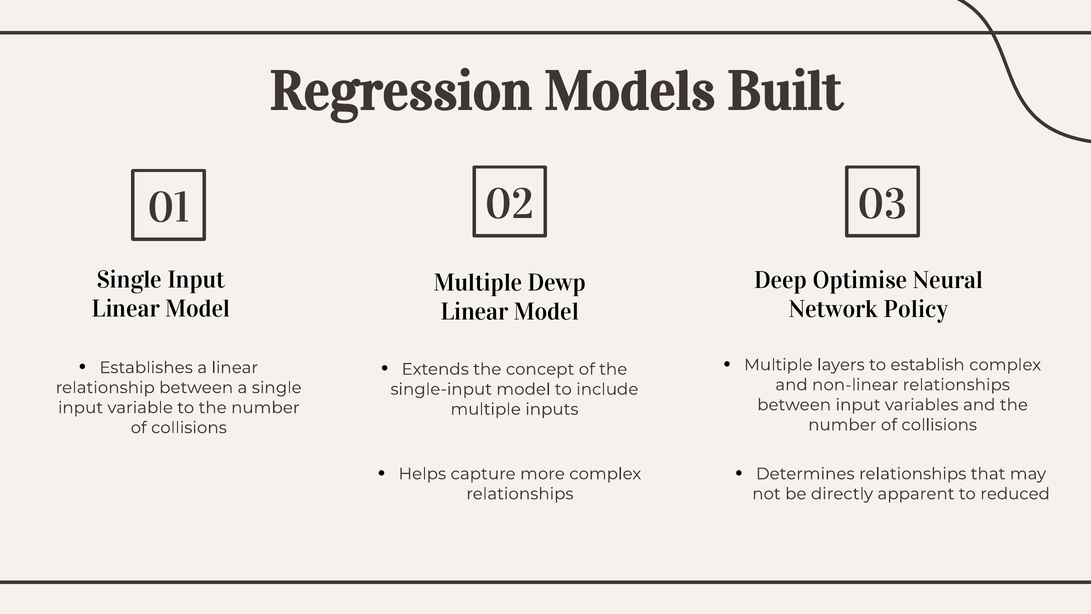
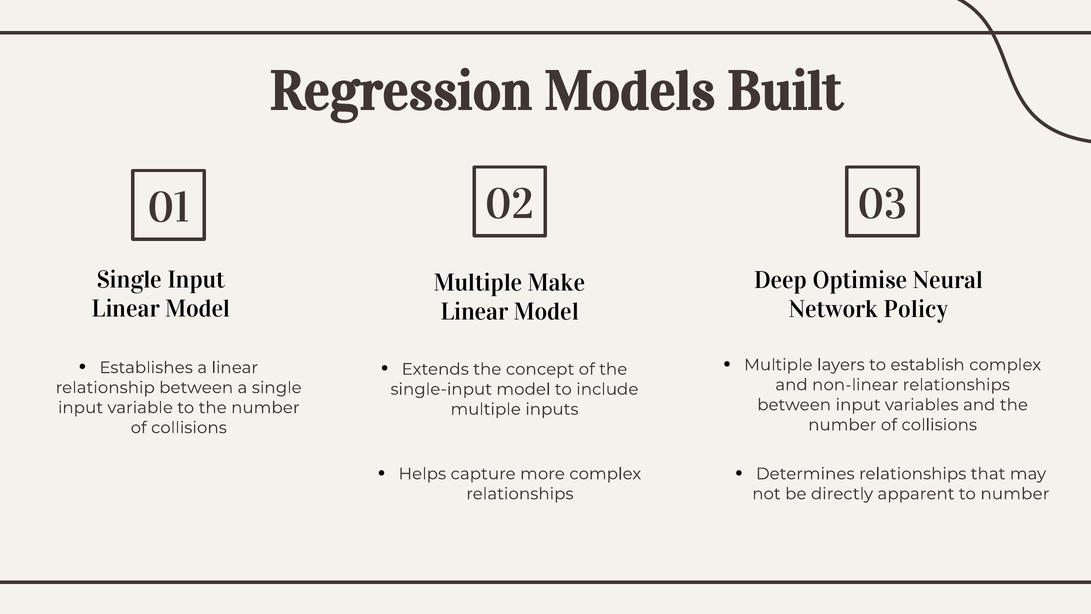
Dewp: Dewp -> Make (556, 283)
to reduced: reduced -> number (1015, 494)
